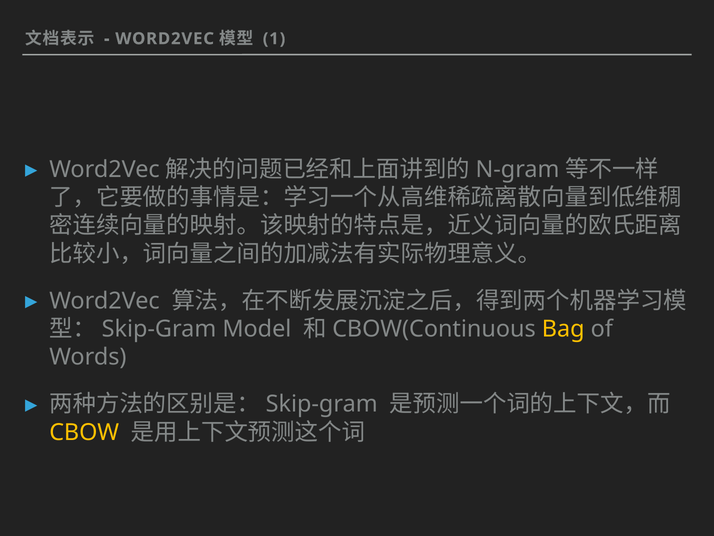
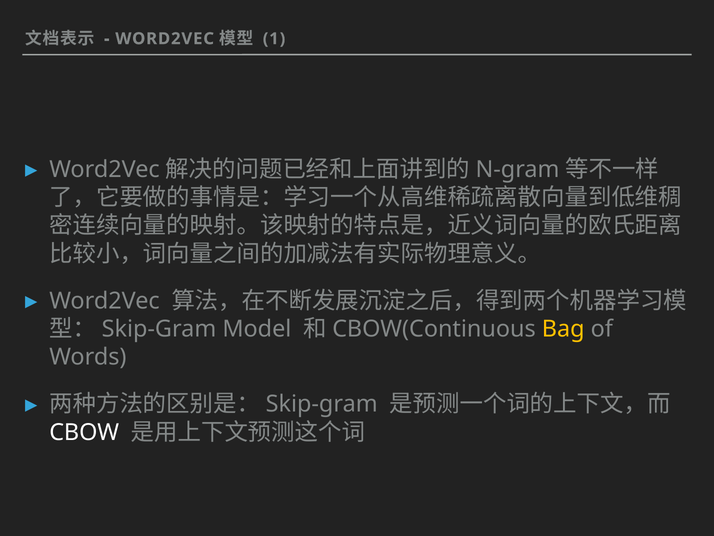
CBOW colour: yellow -> white (84, 432)
